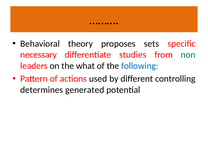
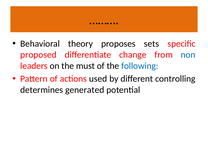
necessary: necessary -> proposed (38, 55)
studies: studies -> change (133, 55)
non colour: green -> blue (188, 55)
what: what -> must (86, 66)
